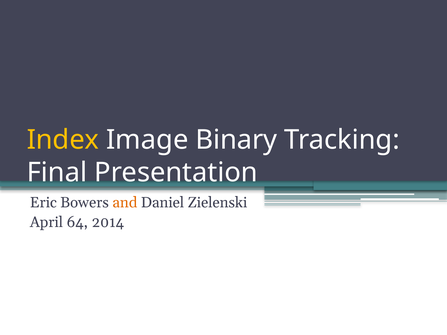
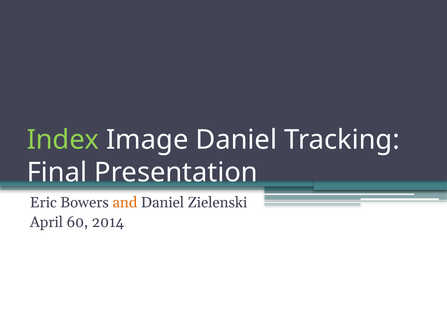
Index colour: yellow -> light green (63, 140)
Image Binary: Binary -> Daniel (236, 140)
64: 64 -> 60 (77, 223)
